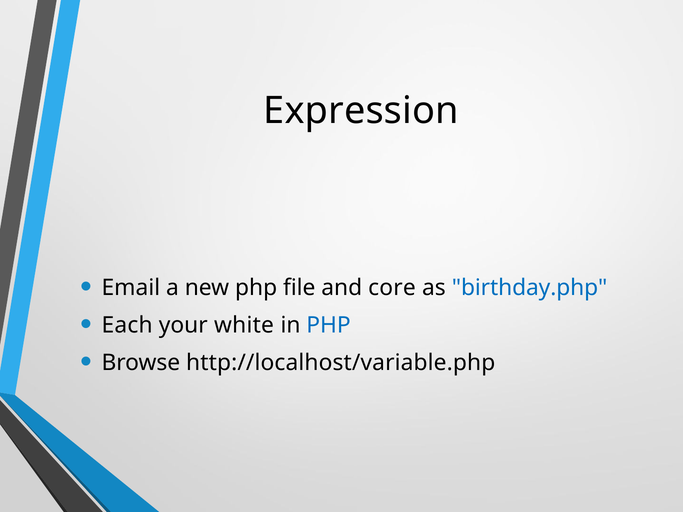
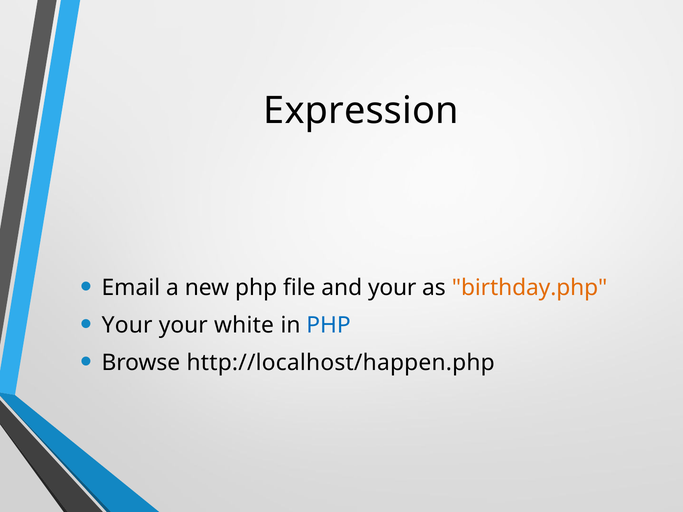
and core: core -> your (392, 288)
birthday.php colour: blue -> orange (530, 288)
Each: Each -> Your (127, 325)
http://localhost/variable.php: http://localhost/variable.php -> http://localhost/happen.php (341, 363)
